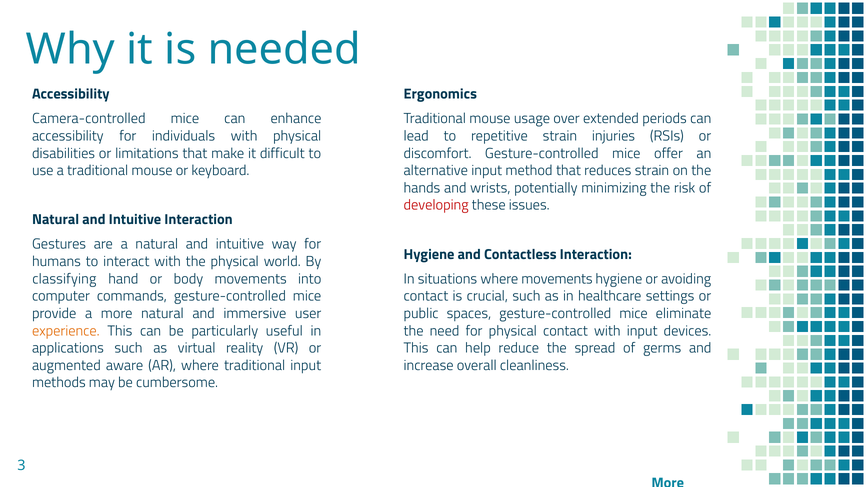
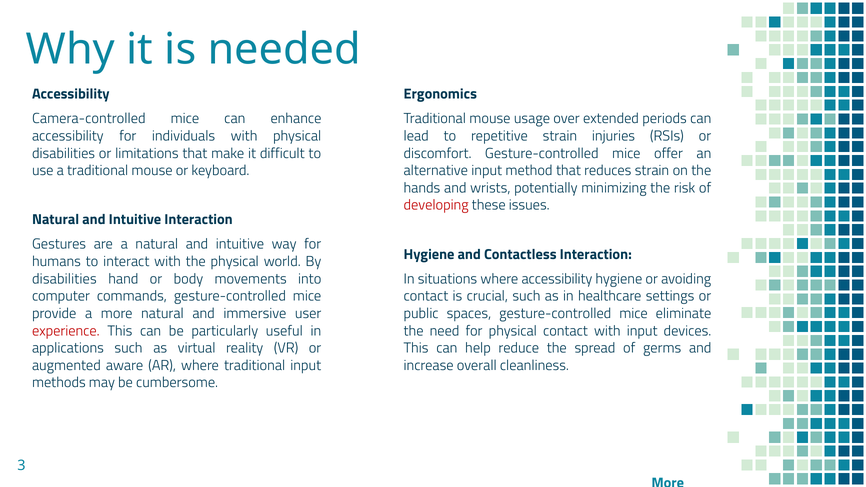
classifying: classifying -> disabilities (64, 279)
where movements: movements -> accessibility (557, 279)
experience colour: orange -> red (66, 331)
